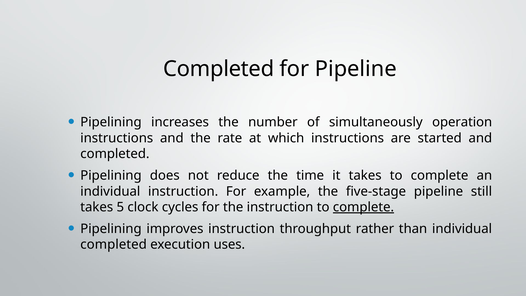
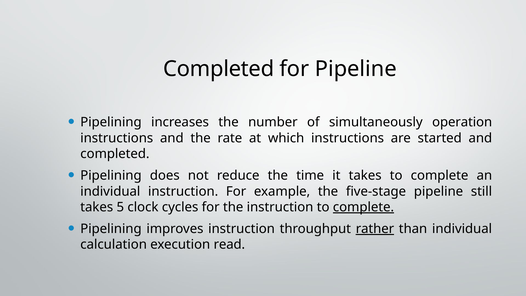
rather underline: none -> present (375, 229)
completed: completed -> calculation (114, 245)
uses: uses -> read (229, 245)
